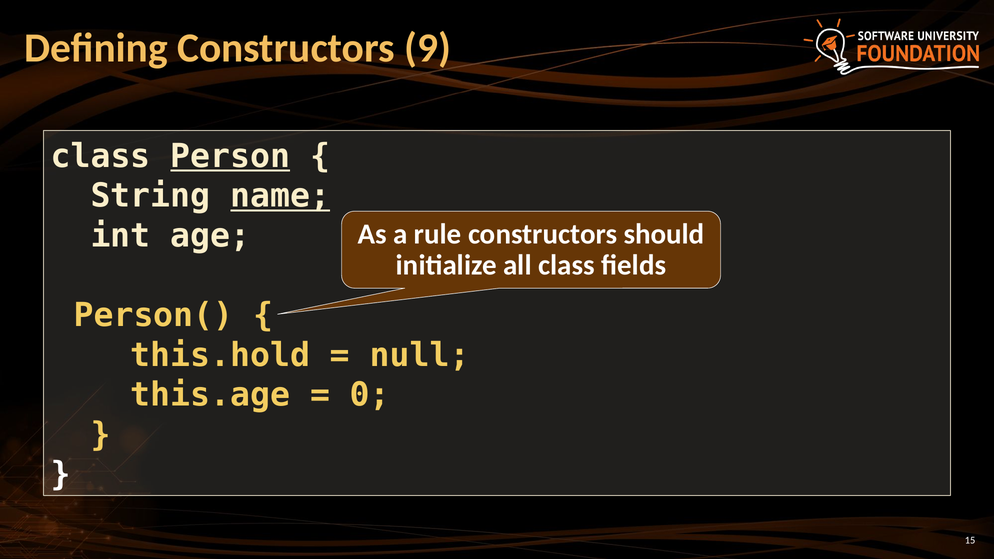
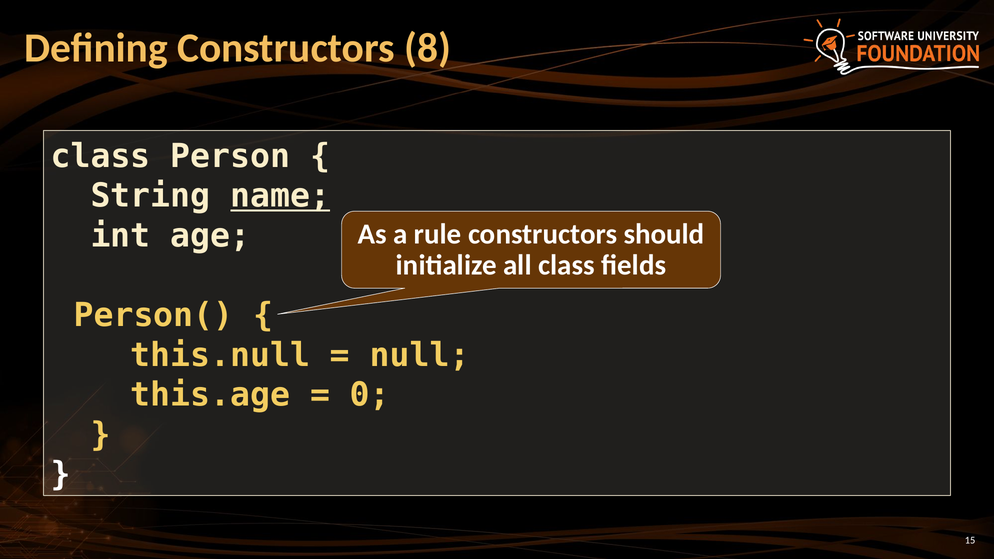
9: 9 -> 8 (428, 48)
Person underline: present -> none (230, 156)
this.hold: this.hold -> this.null (220, 355)
